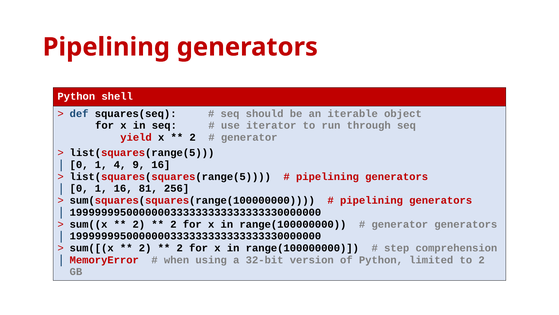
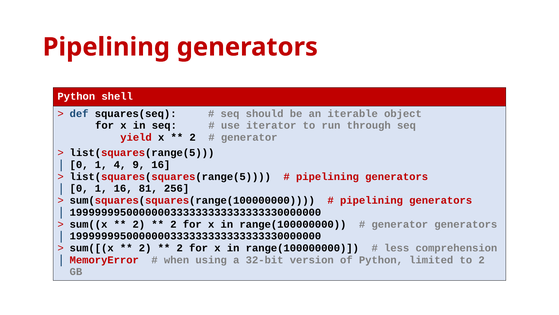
step: step -> less (397, 248)
